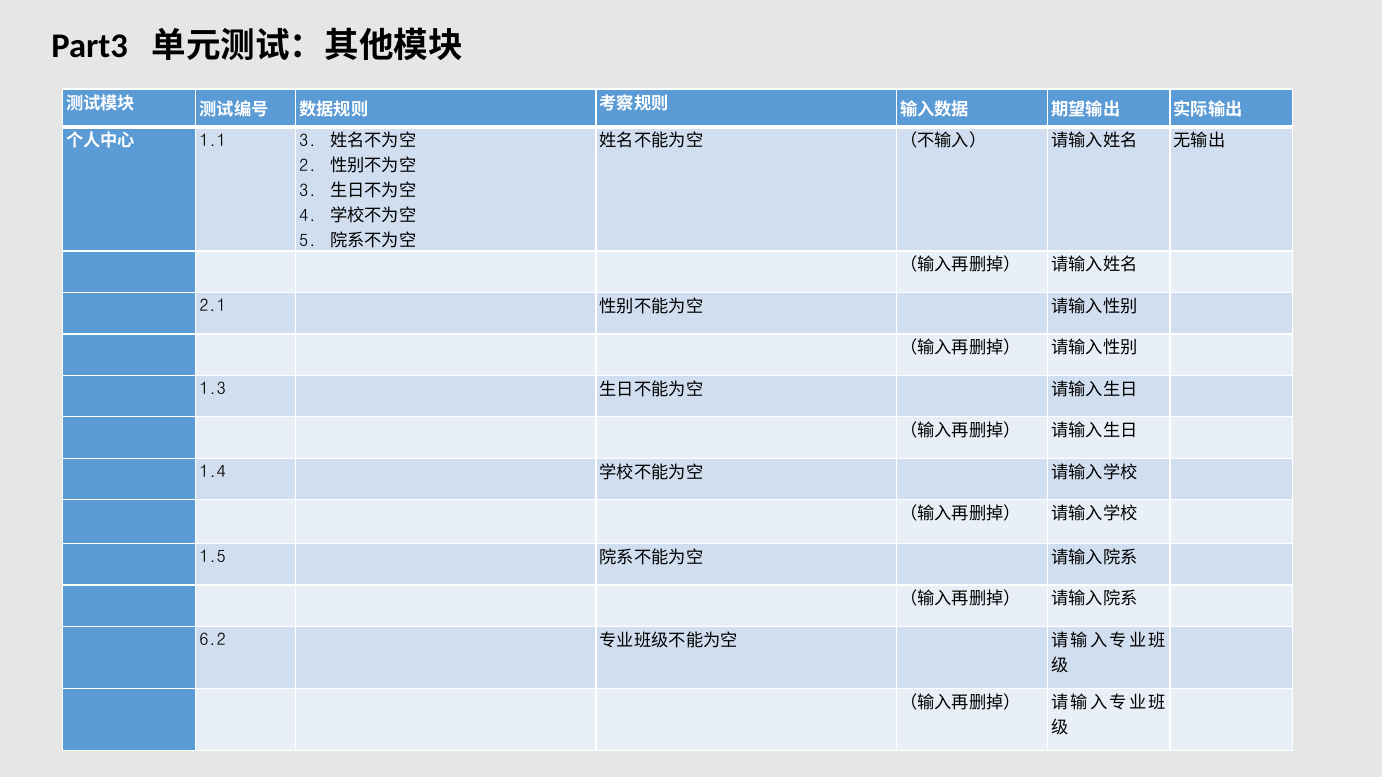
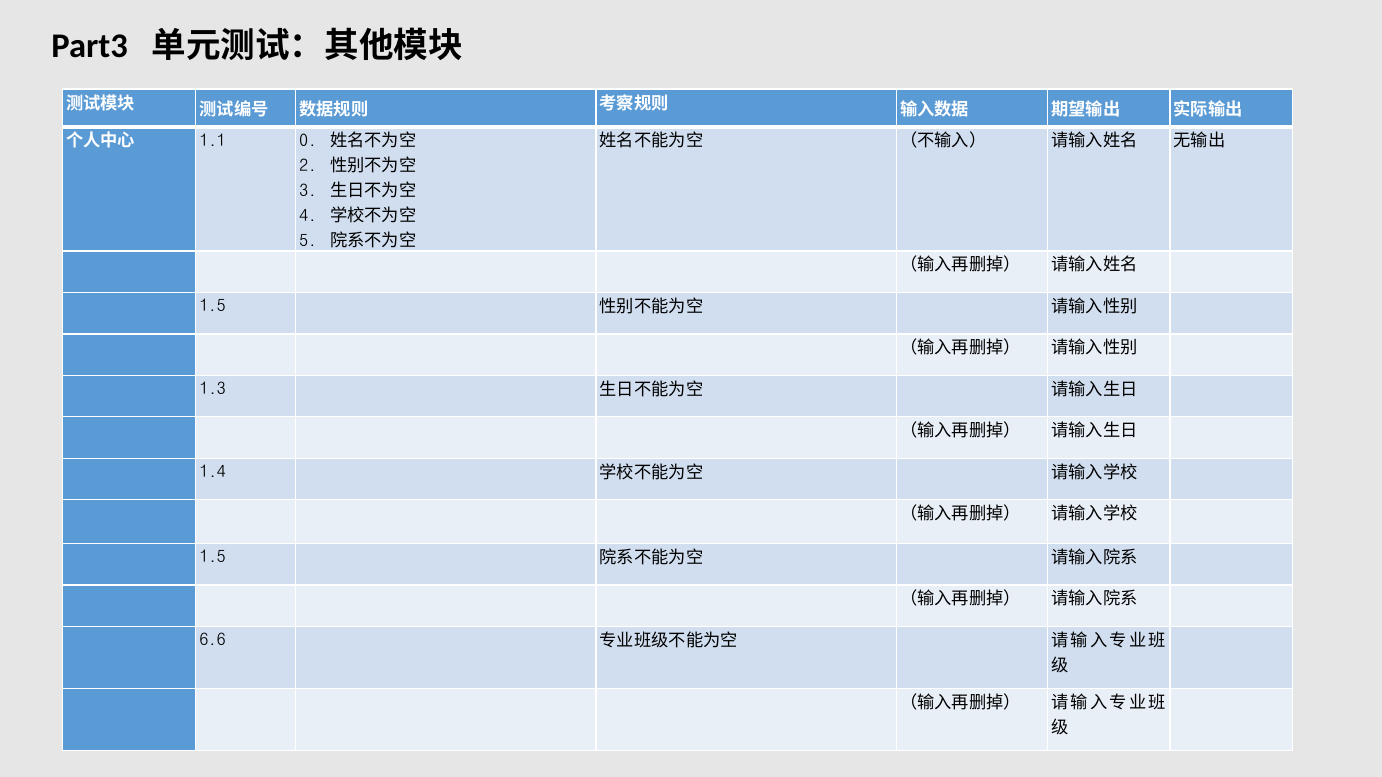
1.1 3: 3 -> 0 (308, 141)
2.1: 2.1 -> 1.5 (213, 306)
6.2: 6.2 -> 6.6 (213, 641)
